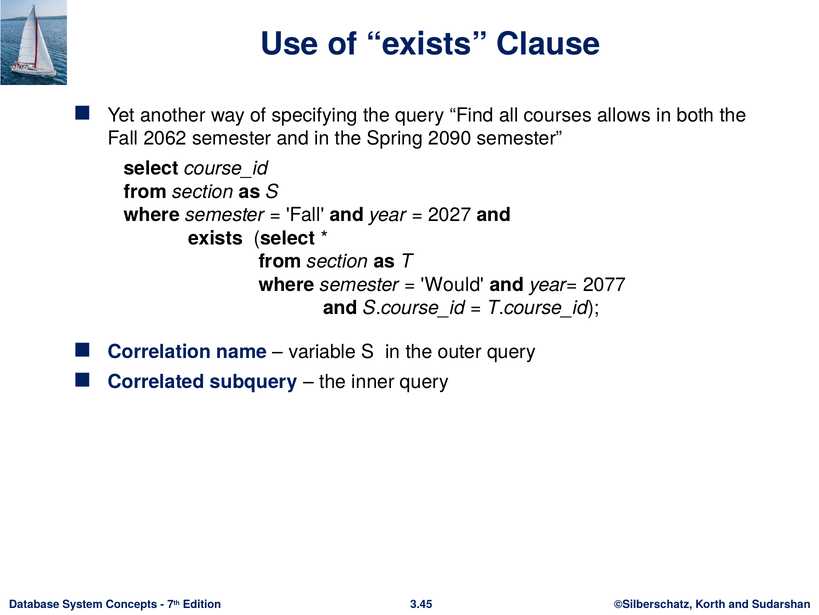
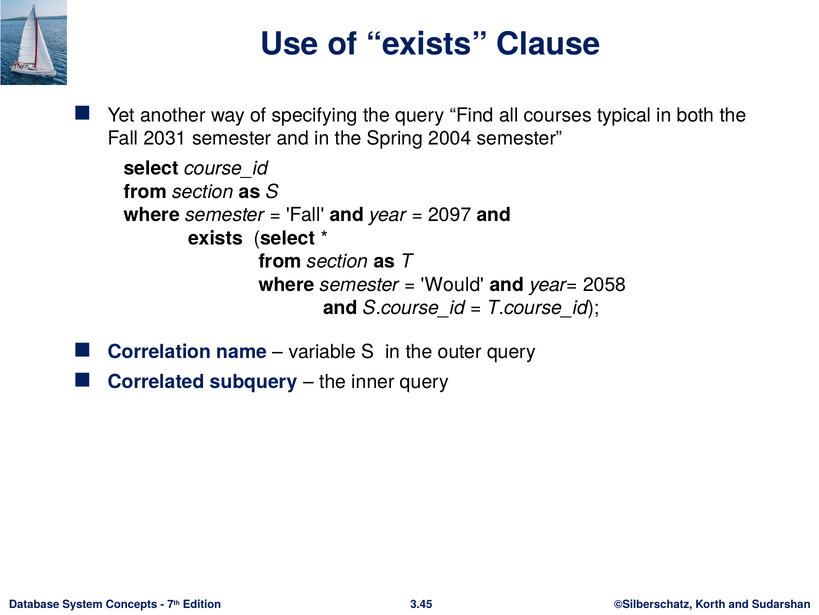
allows: allows -> typical (624, 115)
2062: 2062 -> 2031 (165, 138)
2090: 2090 -> 2004 (450, 138)
2027: 2027 -> 2097 (450, 215)
2077: 2077 -> 2058 (605, 284)
